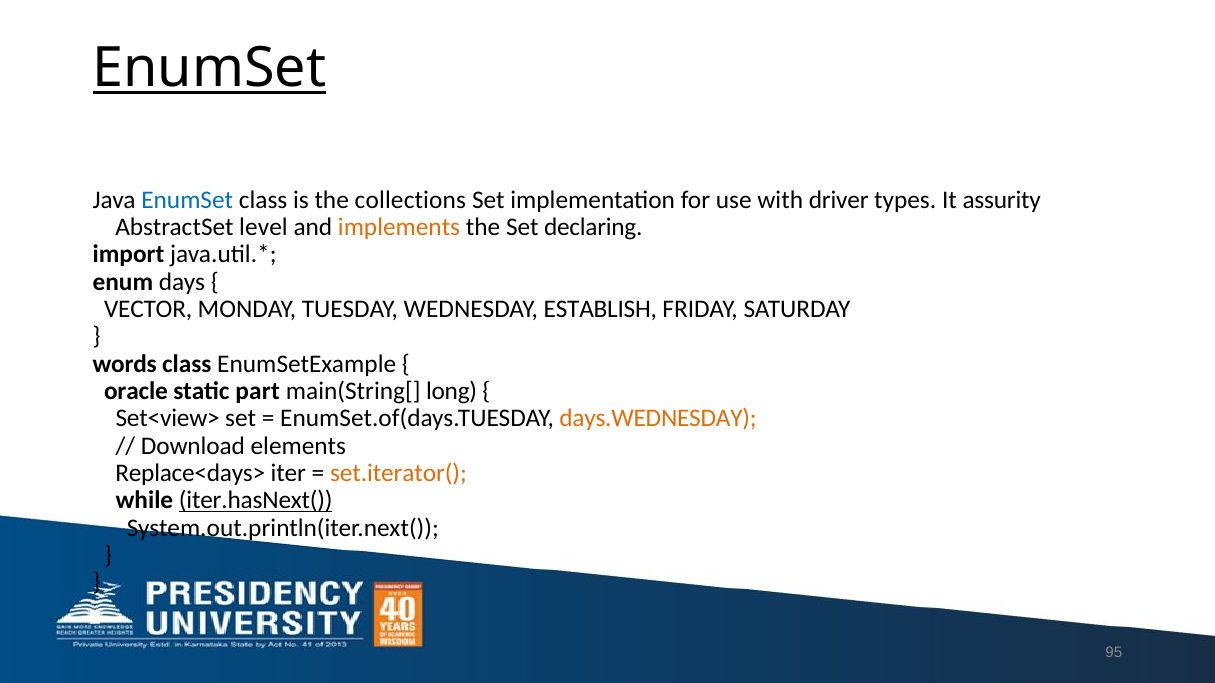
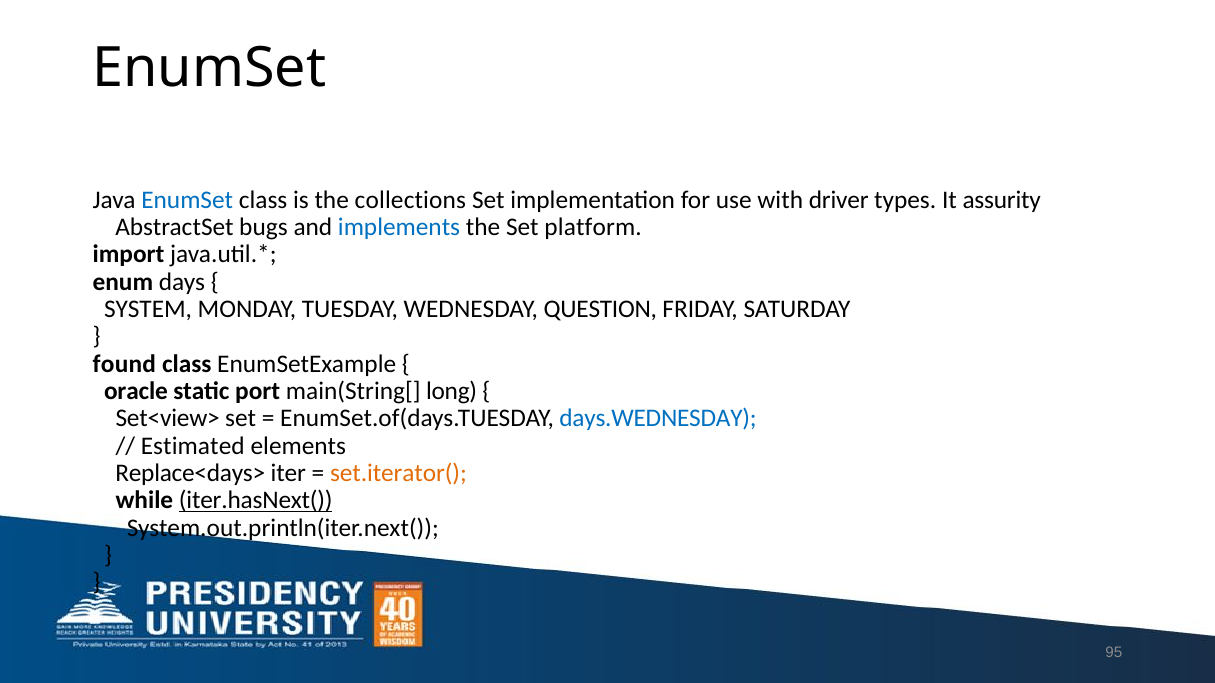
EnumSet underline: present -> none (210, 69)
level: level -> bugs (264, 227)
implements colour: orange -> blue (399, 227)
declaring: declaring -> platform (593, 227)
VECTOR: VECTOR -> SYSTEM (148, 309)
ESTABLISH: ESTABLISH -> QUESTION (600, 309)
words: words -> found (124, 364)
part: part -> port (258, 391)
days.WEDNESDAY colour: orange -> blue (658, 419)
Download: Download -> Estimated (193, 446)
